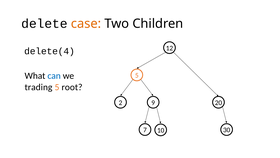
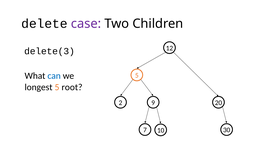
case colour: orange -> purple (86, 24)
delete(4: delete(4 -> delete(3 (49, 51)
trading: trading -> longest (39, 87)
